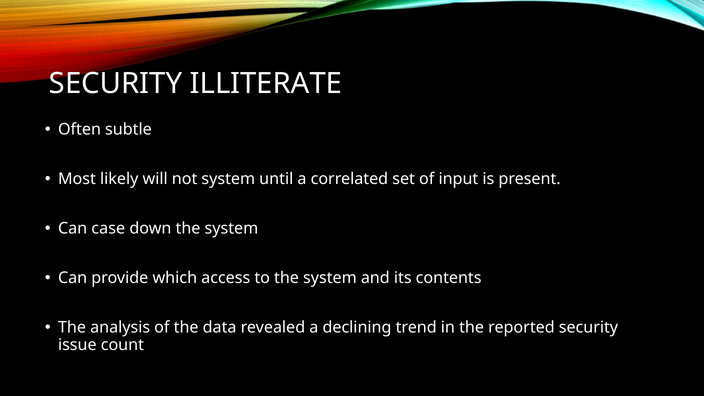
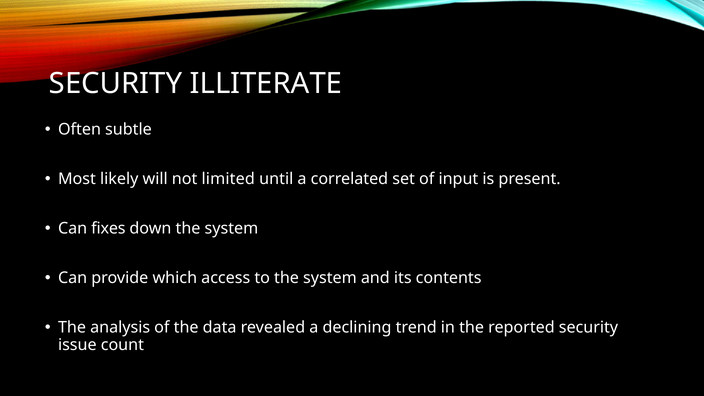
not system: system -> limited (228, 179)
case: case -> fixes (108, 228)
